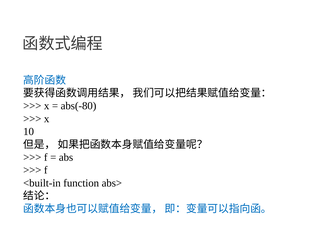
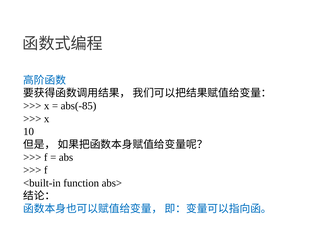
abs(-80: abs(-80 -> abs(-85 (79, 106)
